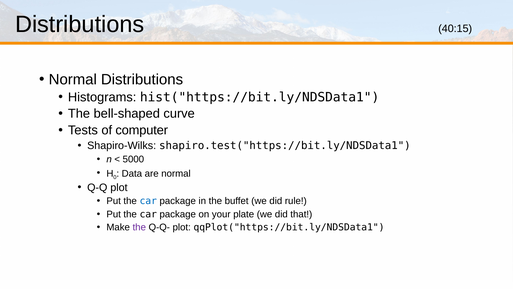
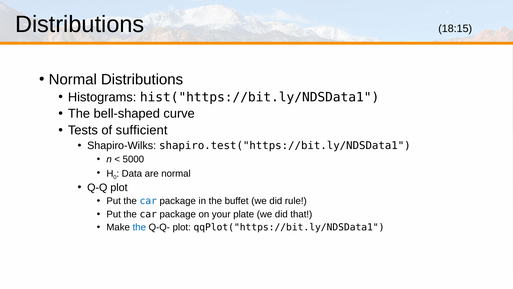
40:15: 40:15 -> 18:15 (455, 29)
computer: computer -> sufficient (142, 130)
the colour: purple -> blue (139, 227)
